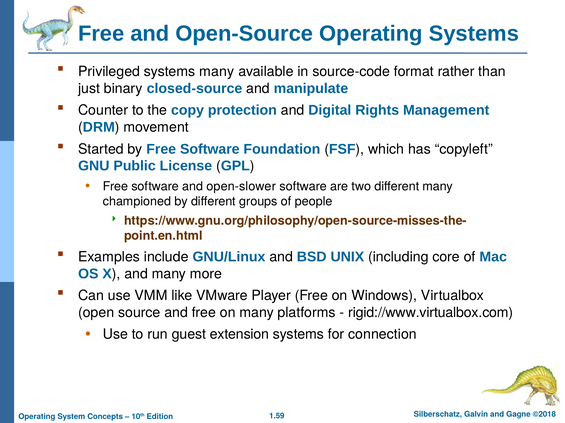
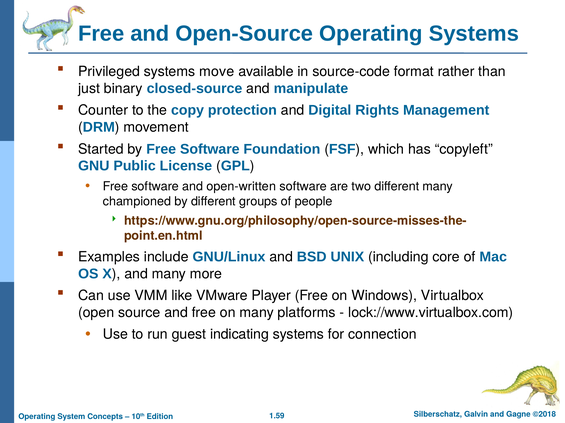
systems many: many -> move (217, 72)
open-slower: open-slower -> open-written (241, 187)
rigid://www.virtualbox.com: rigid://www.virtualbox.com -> lock://www.virtualbox.com (431, 313)
extension: extension -> indicating (239, 335)
